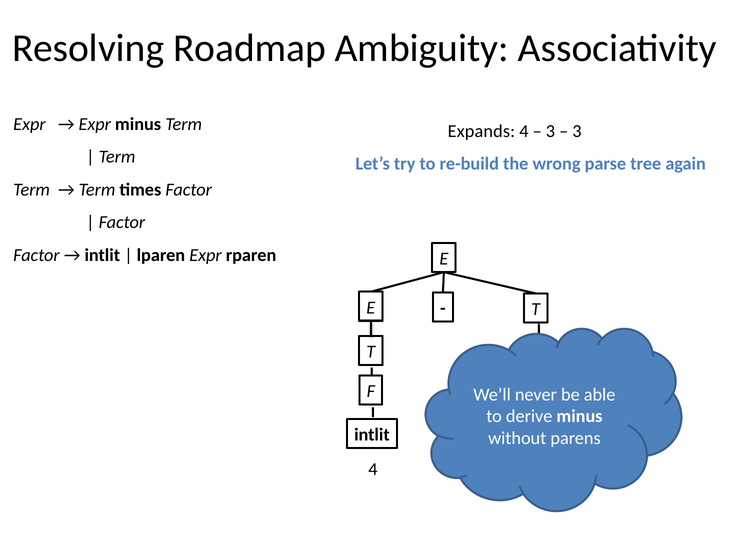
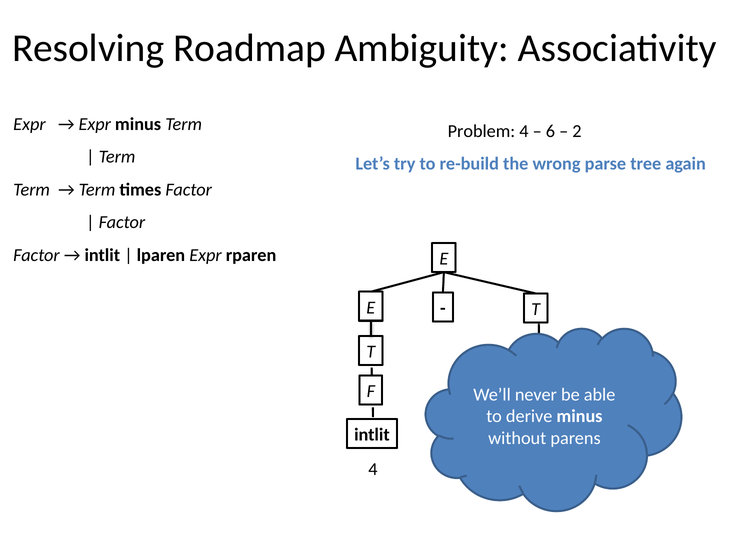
Expands: Expands -> Problem (481, 131)
3: 3 -> 6 (550, 131)
3: 3 -> 2 (577, 131)
